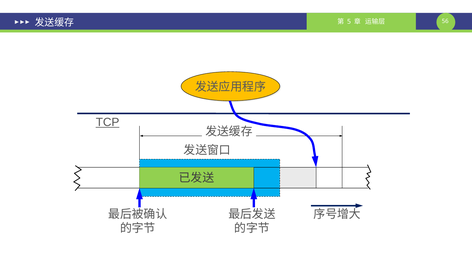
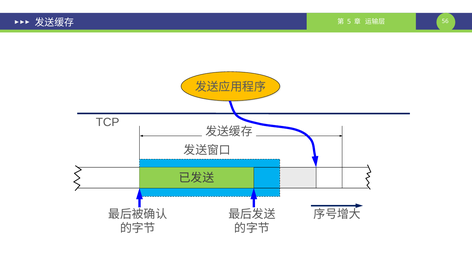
TCP underline: present -> none (108, 122)
